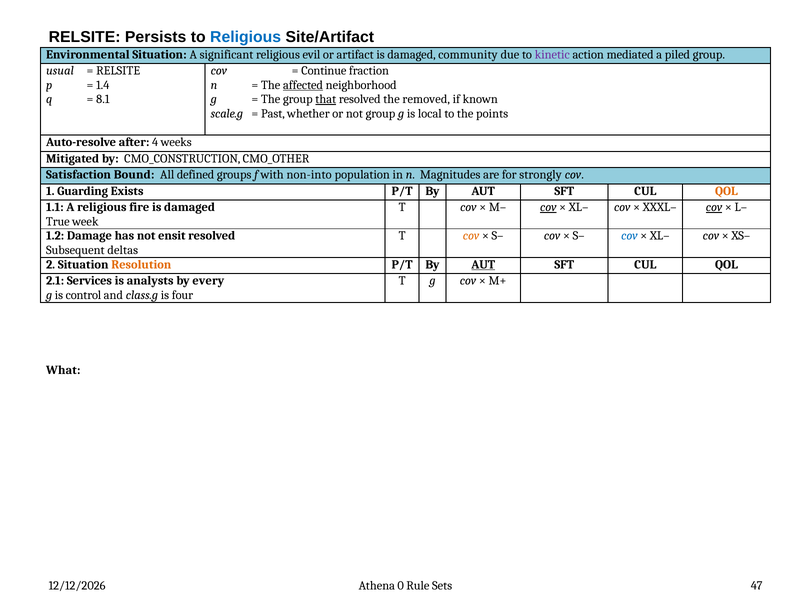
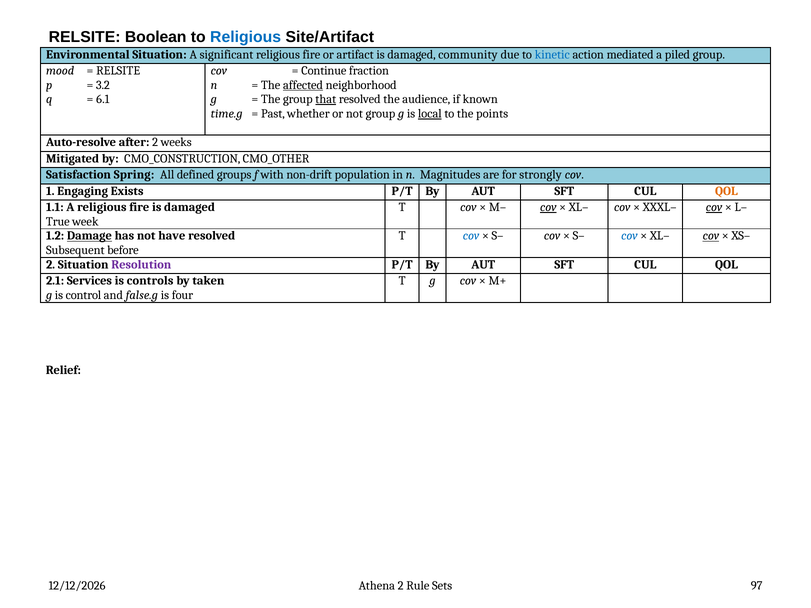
Persists: Persists -> Boolean (156, 37)
significant religious evil: evil -> fire (311, 54)
kinetic colour: purple -> blue (552, 54)
usual: usual -> mood (60, 71)
1.4: 1.4 -> 3.2 (103, 85)
8.1: 8.1 -> 6.1 (103, 99)
removed: removed -> audience (426, 99)
scale.g: scale.g -> time.g (227, 114)
local underline: none -> present (430, 114)
after 4: 4 -> 2 (155, 142)
Bound: Bound -> Spring (134, 175)
non-into: non-into -> non-drift (309, 175)
Guarding: Guarding -> Engaging (83, 191)
Damage underline: none -> present (89, 236)
ensit: ensit -> have (172, 236)
cov colour: orange -> blue (471, 236)
cov underline: none -> present (711, 236)
deltas: deltas -> before (123, 250)
Resolution colour: orange -> purple (141, 265)
AUT underline: present -> none (483, 265)
analysts: analysts -> controls (150, 281)
every: every -> taken (208, 281)
class.g: class.g -> false.g (142, 295)
What: What -> Relief (63, 370)
Athena 0: 0 -> 2 (401, 586)
47: 47 -> 97 (757, 586)
